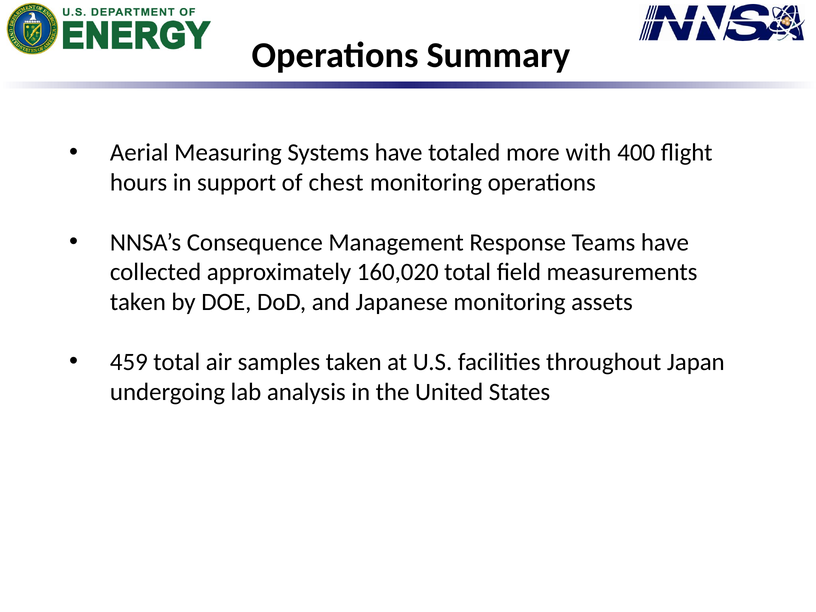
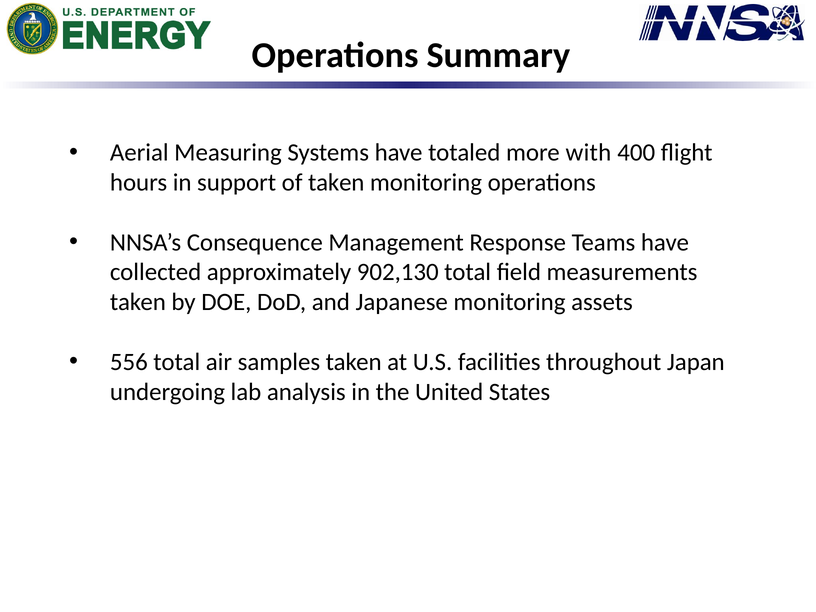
of chest: chest -> taken (336, 183)
160,020: 160,020 -> 902,130 (398, 272)
459: 459 -> 556 (129, 362)
